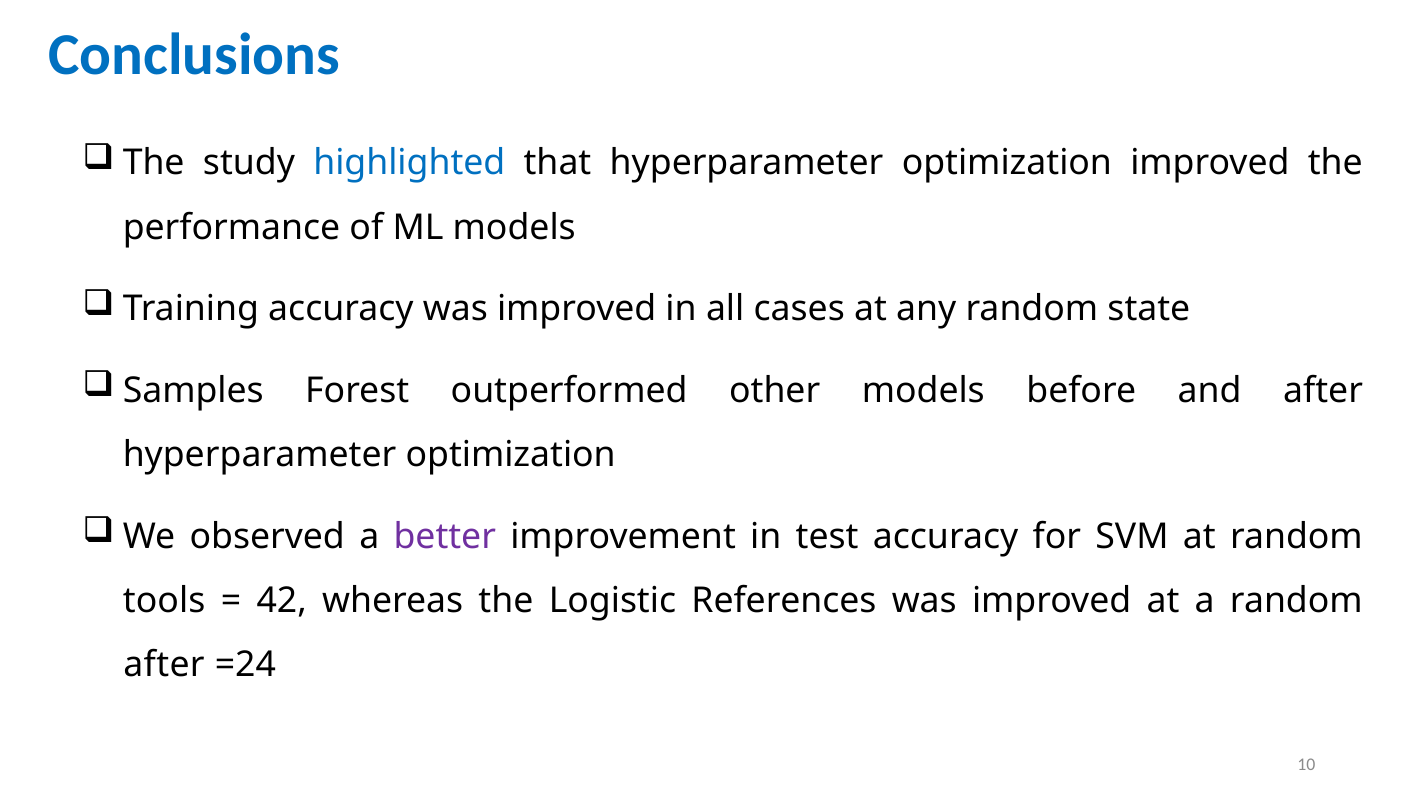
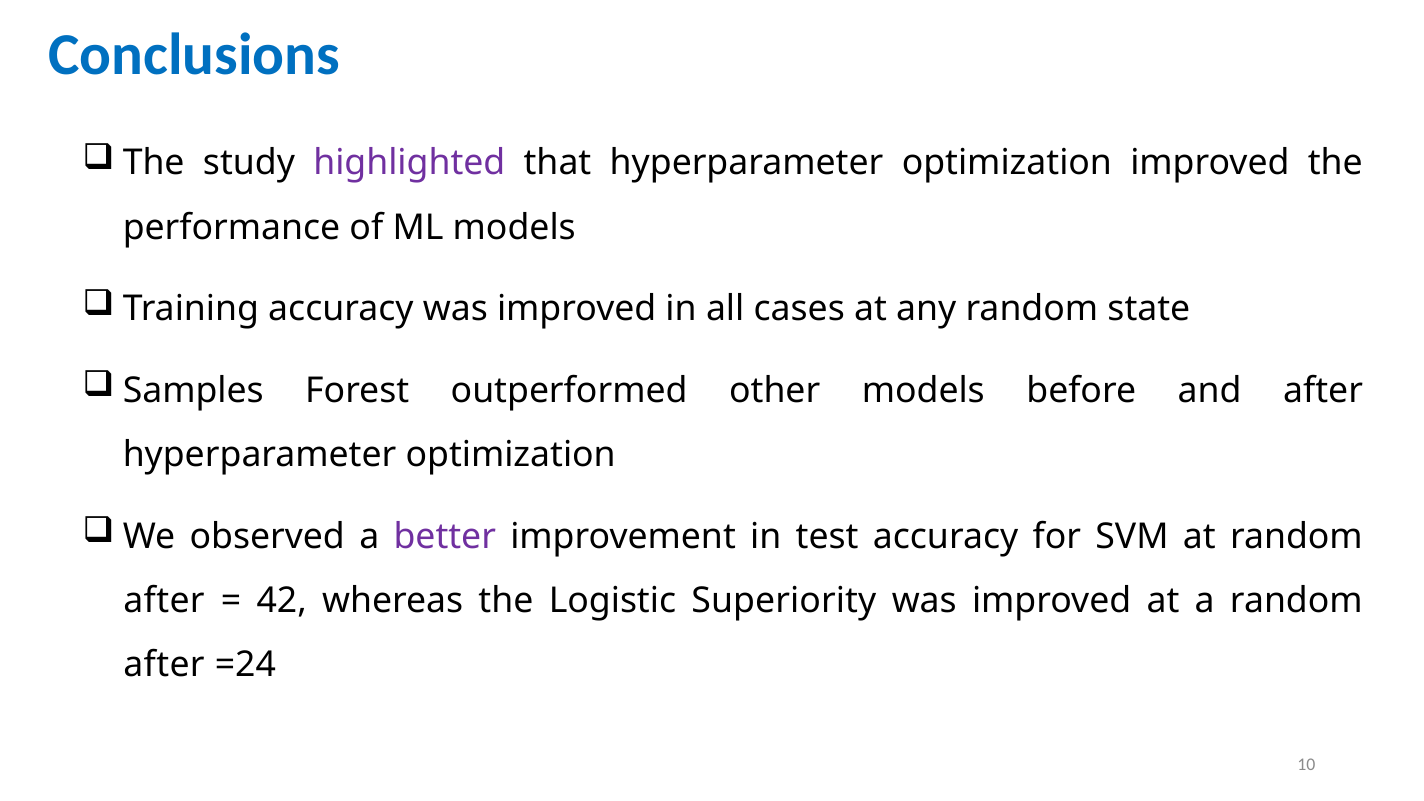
highlighted colour: blue -> purple (409, 163)
tools: tools -> after (164, 601)
References: References -> Superiority (784, 601)
